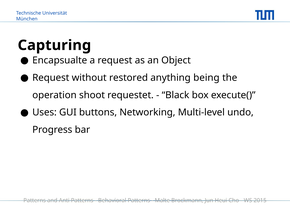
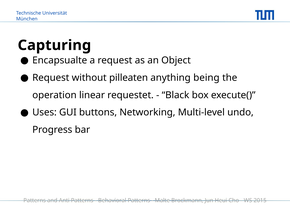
restored: restored -> pilleaten (129, 78)
shoot: shoot -> linear (92, 95)
